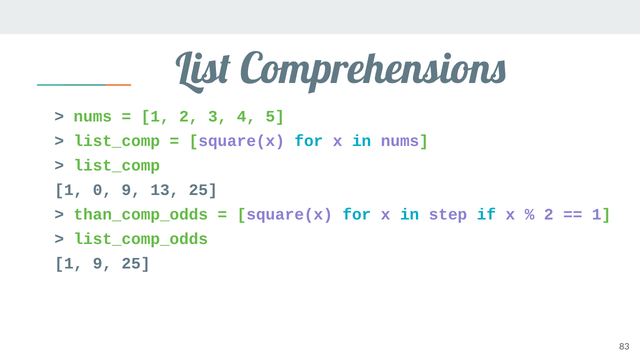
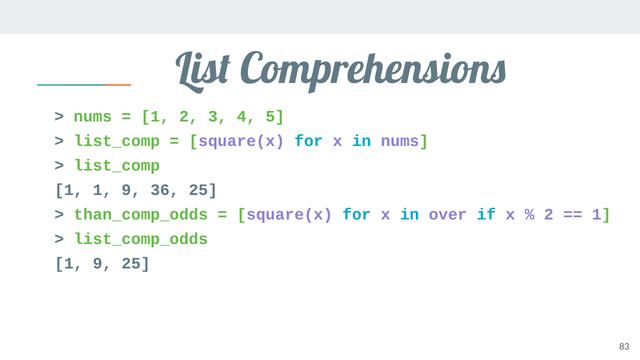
1 0: 0 -> 1 (102, 190)
13: 13 -> 36 (165, 190)
step: step -> over (448, 215)
